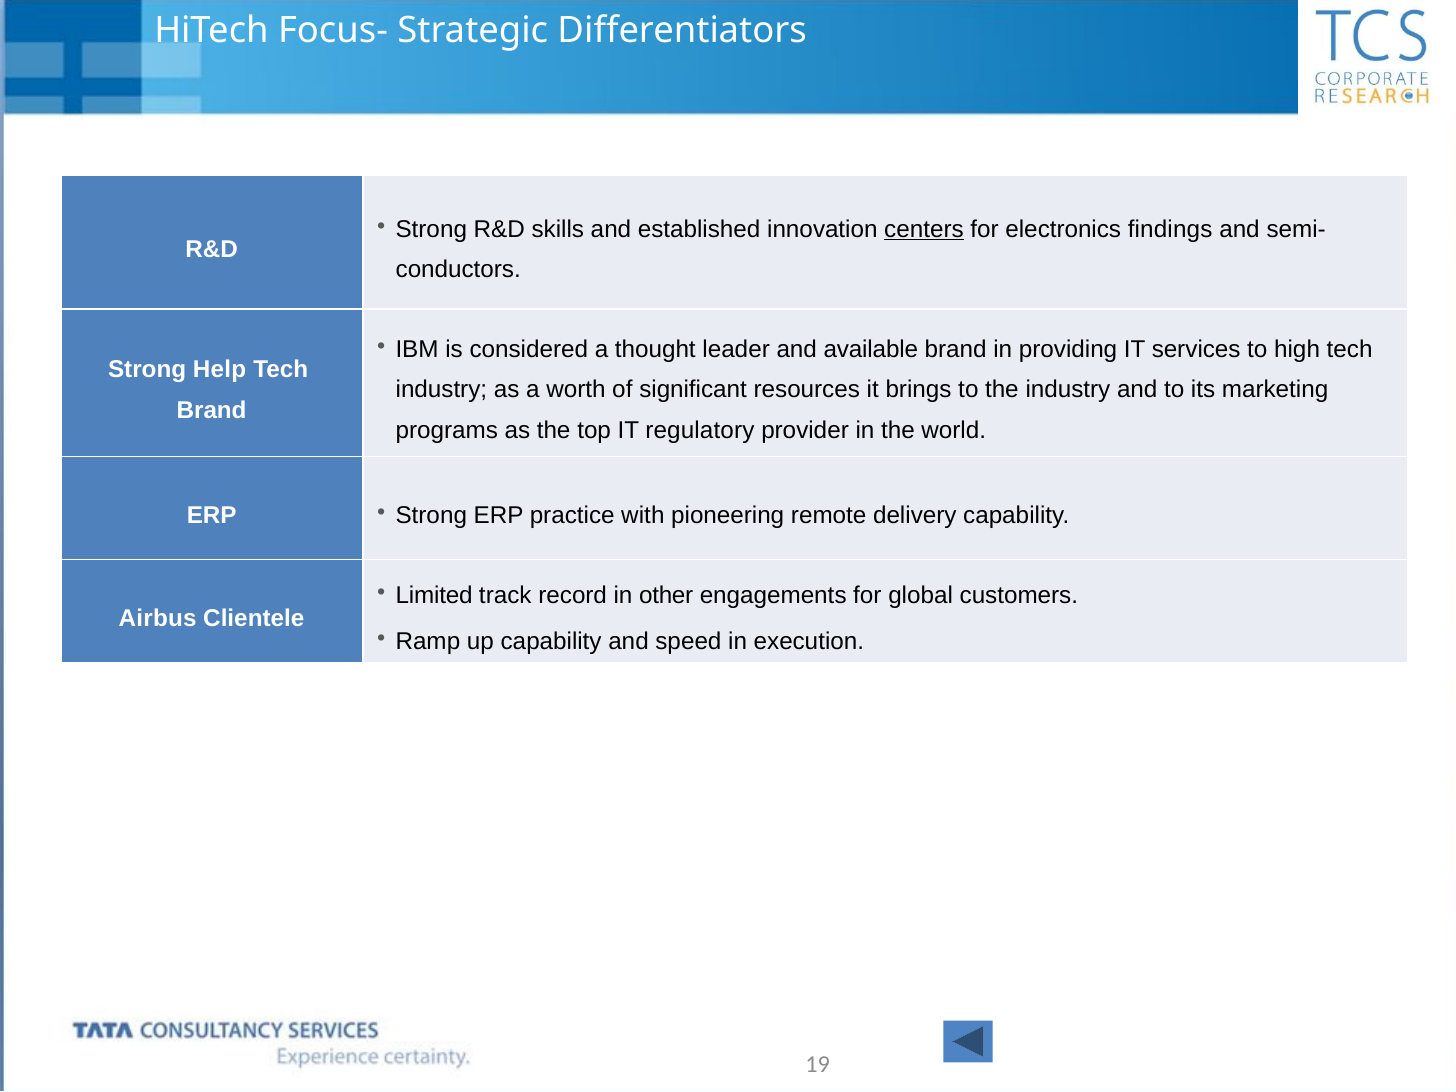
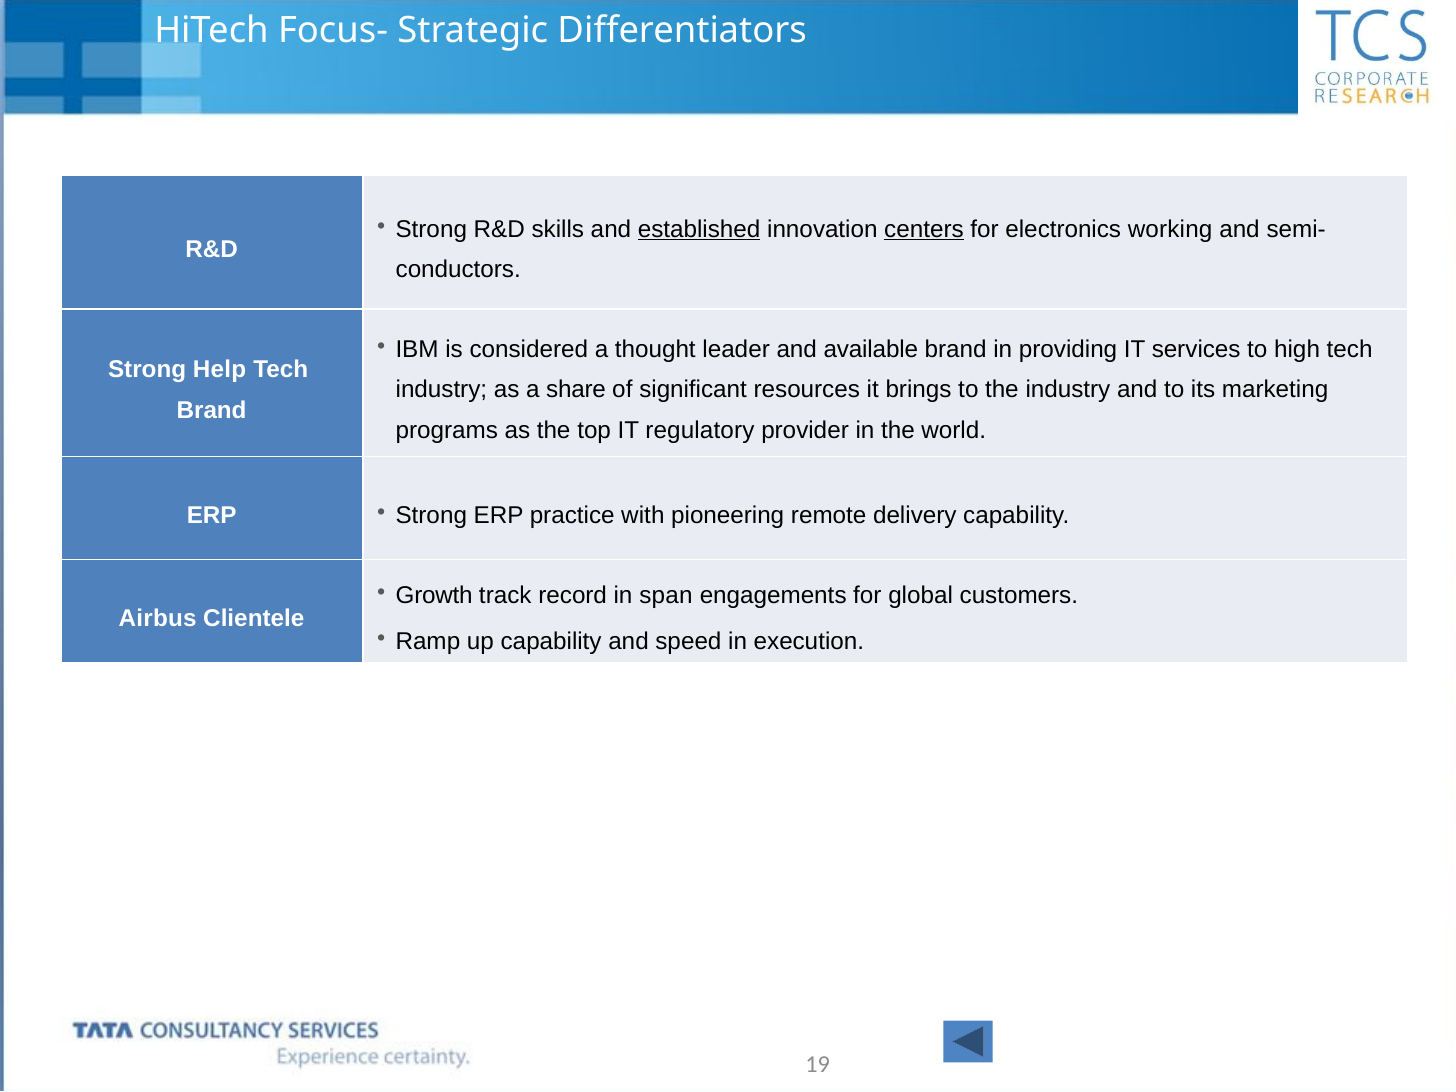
established underline: none -> present (699, 229)
findings: findings -> working (1170, 229)
worth: worth -> share (576, 390)
Limited: Limited -> Growth (434, 596)
other: other -> span (666, 596)
